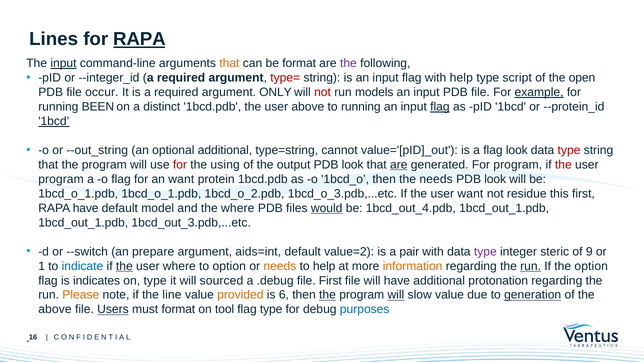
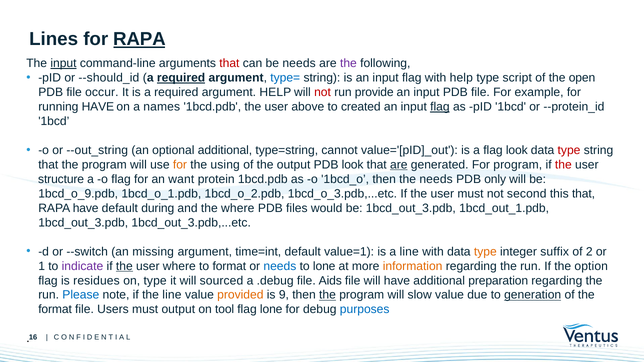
that colour: orange -> red (229, 63)
be format: format -> needs (299, 63)
--integer_id: --integer_id -> --should_id (109, 78)
required underline: none -> present (181, 78)
type= colour: red -> blue (285, 78)
argument ONLY: ONLY -> HELP (275, 92)
models: models -> provide (374, 92)
example underline: present -> none (539, 92)
running BEEN: BEEN -> HAVE (98, 107)
distinct: distinct -> names (162, 107)
to running: running -> created (361, 107)
1bcd underline: present -> none (54, 121)
for colour: red -> orange (180, 165)
program: program -> structure (61, 179)
look: look -> only (495, 179)
1bcd_o_1.pdb: 1bcd_o_1.pdb -> 1bcd_o_9.pdb (78, 194)
user want: want -> must (470, 194)
residue: residue -> second (527, 194)
this first: first -> that (583, 194)
model: model -> during (158, 208)
would underline: present -> none (327, 208)
be 1bcd_out_4.pdb: 1bcd_out_4.pdb -> 1bcd_out_3.pdb (411, 208)
1bcd_out_1.pdb: 1bcd_out_1.pdb -> 1bcd_out_3.pdb (83, 223)
prepare: prepare -> missing (153, 252)
aids=int: aids=int -> time=int (258, 252)
value=2: value=2 -> value=1 (349, 252)
a pair: pair -> line (409, 252)
type colour: purple -> orange (485, 252)
steric: steric -> suffix (555, 252)
9: 9 -> 2 (589, 252)
indicate colour: blue -> purple (82, 266)
to option: option -> format (229, 266)
needs colour: orange -> blue (280, 266)
to help: help -> lone (324, 266)
run underline: present -> none (531, 266)
indicates: indicates -> residues (96, 281)
file First: First -> Aids (330, 281)
protonation: protonation -> preparation (498, 281)
Please colour: orange -> blue (81, 295)
6: 6 -> 9 (284, 295)
will underline: present -> none (396, 295)
above: above -> format (55, 310)
Users underline: present -> none (113, 310)
must format: format -> output (178, 310)
flag type: type -> lone (271, 310)
